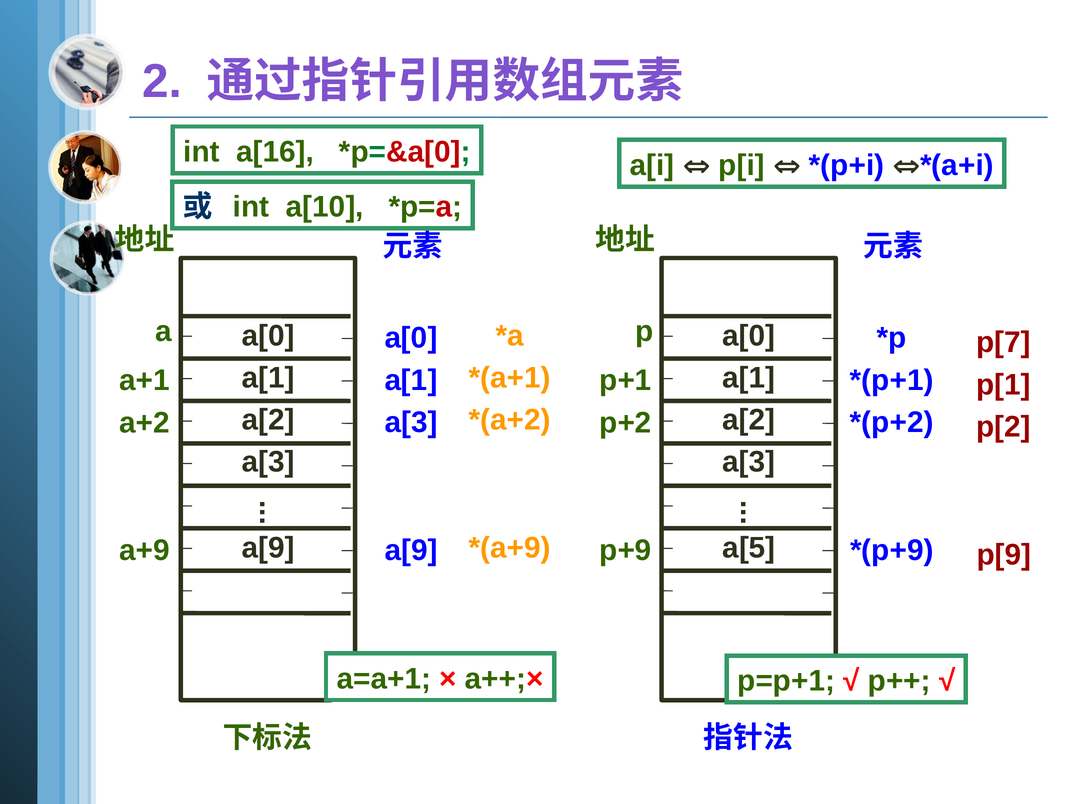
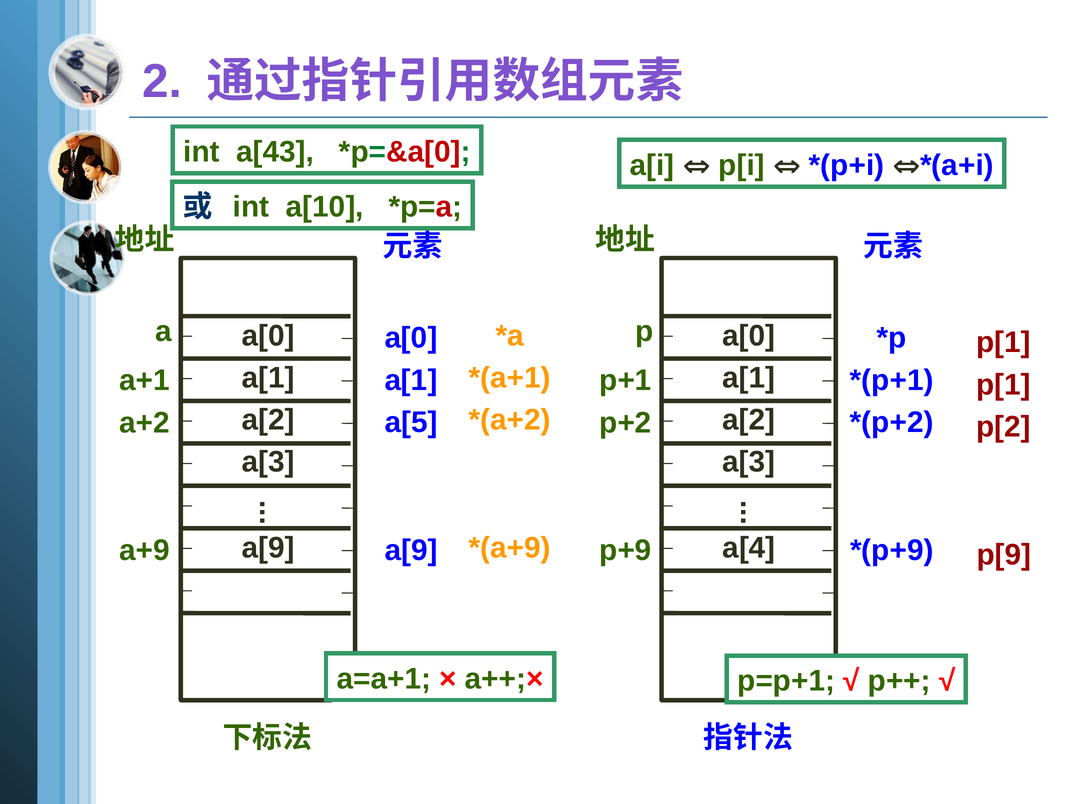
a[16: a[16 -> a[43 (275, 152)
p[7: p[7 -> p[1 (1003, 343)
a[3: a[3 -> a[5 (411, 422)
a[5: a[5 -> a[4 (749, 548)
